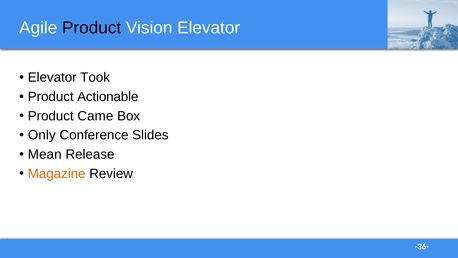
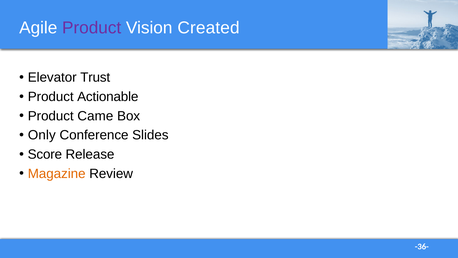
Product colour: black -> purple (92, 28)
Vision Elevator: Elevator -> Created (209, 28)
Took: Took -> Trust (95, 77)
Mean: Mean -> Score (45, 154)
